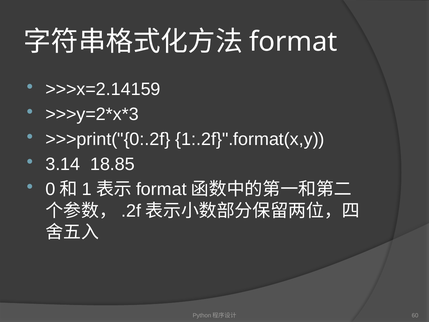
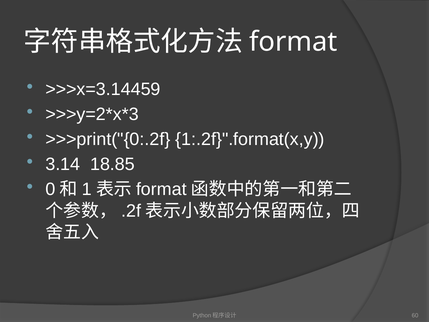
>>>x=2.14159: >>>x=2.14159 -> >>>x=3.14459 (103, 89)
